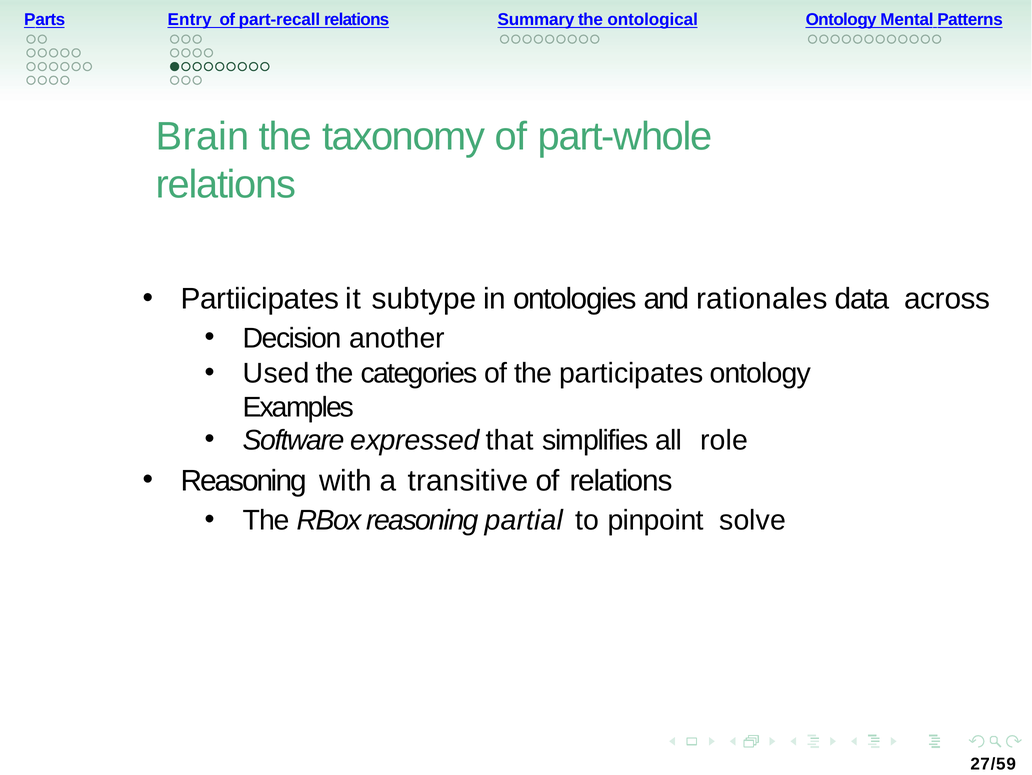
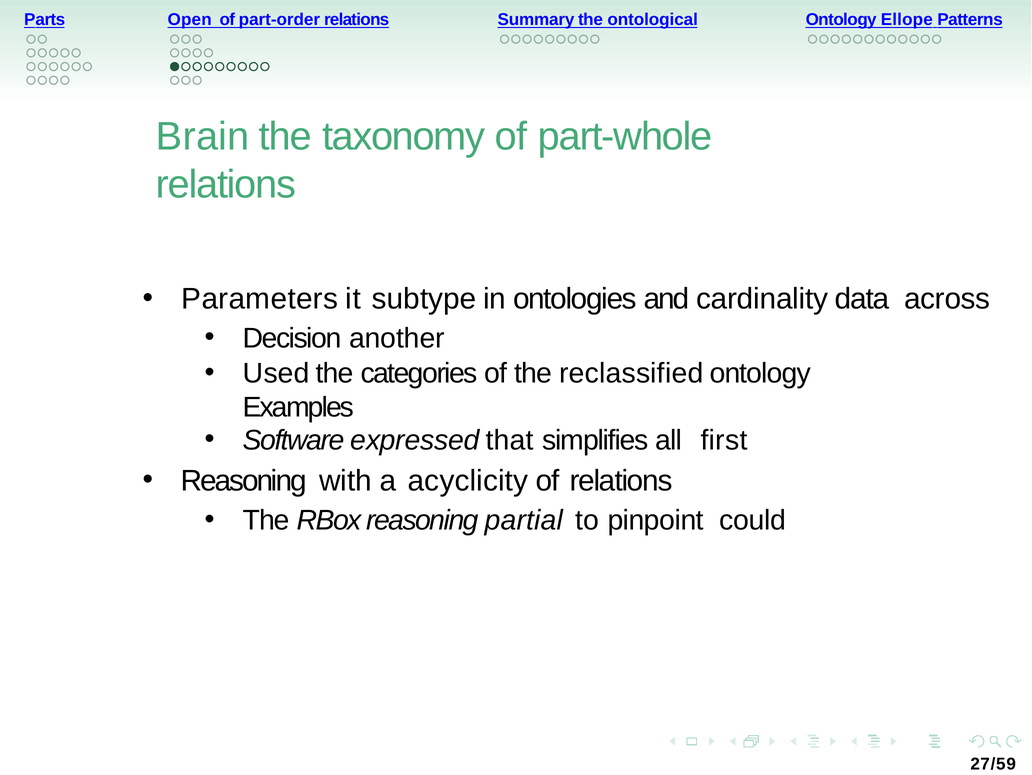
Entry: Entry -> Open (190, 20)
part-recall: part-recall -> part-order (279, 20)
Mental: Mental -> Ellope (907, 20)
Partiicipates: Partiicipates -> Parameters (260, 299)
rationales: rationales -> cardinality (762, 299)
participates: participates -> reclassified (631, 373)
role: role -> first (724, 440)
transitive: transitive -> acyclicity (468, 481)
solve: solve -> could (753, 520)
